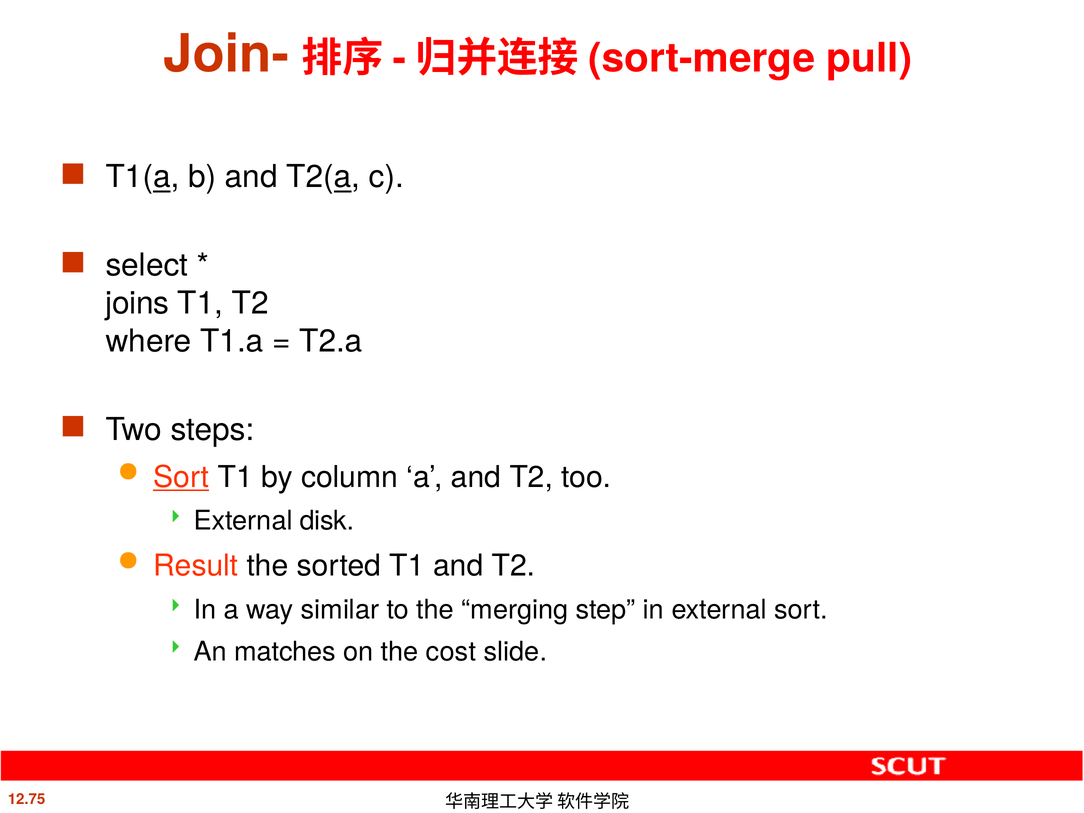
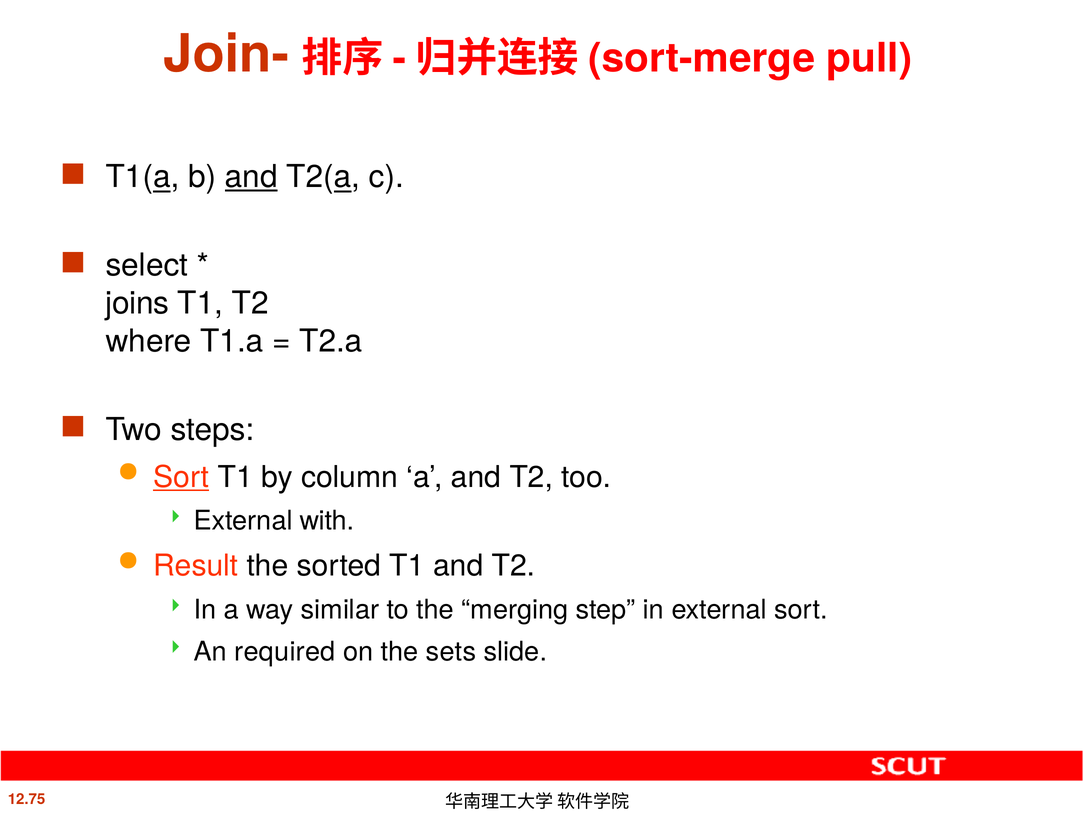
and underline: none -> present (251, 177)
disk: disk -> with (327, 521)
matches: matches -> required (285, 652)
cost: cost -> sets (451, 652)
